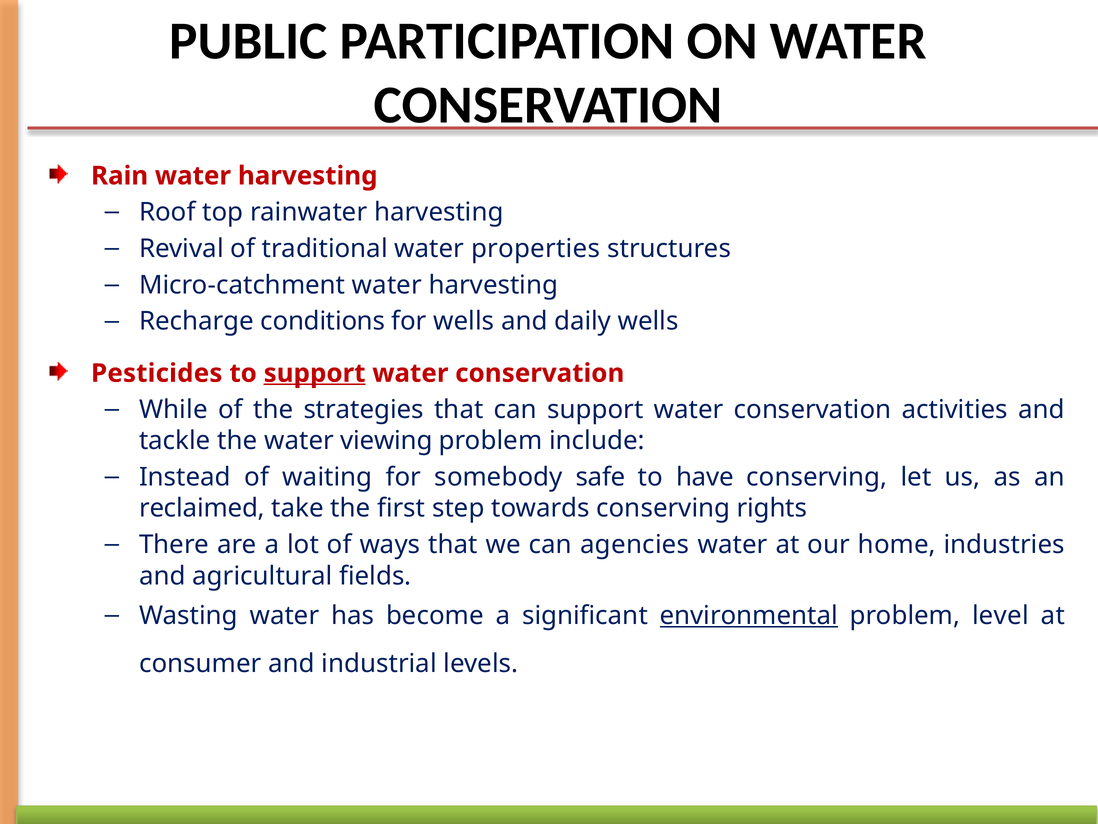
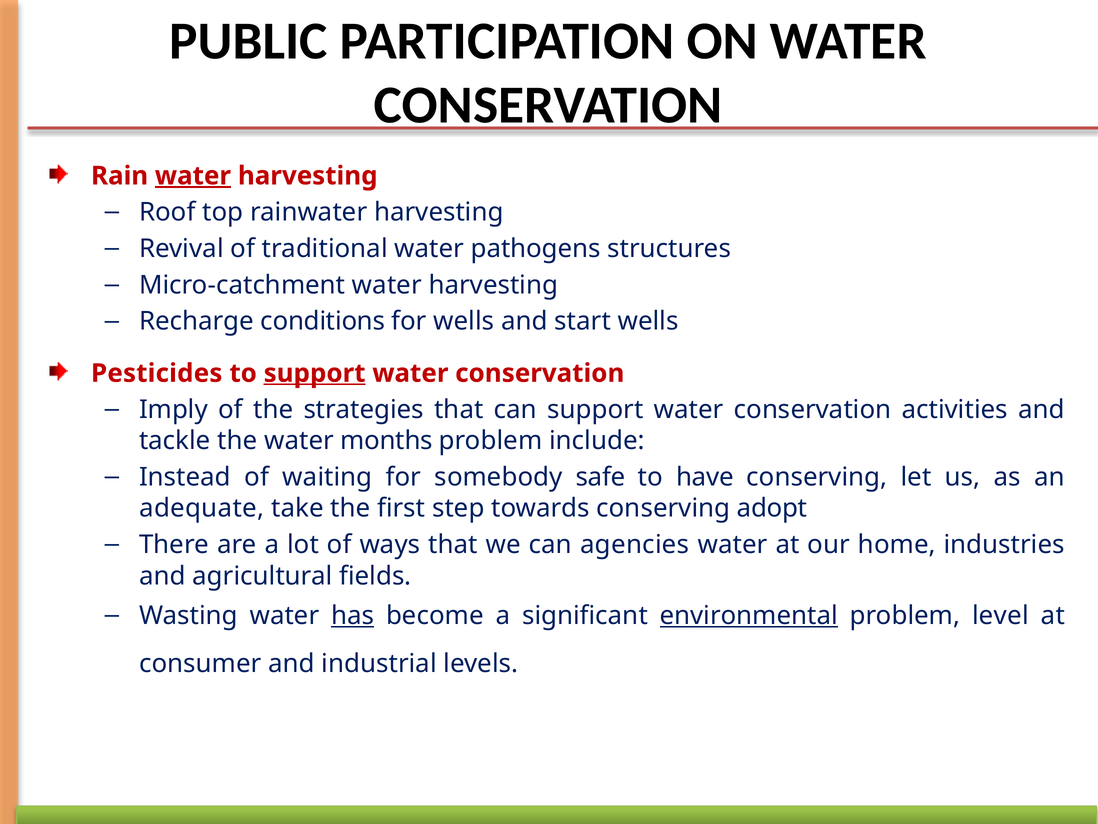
water underline: none -> present (193, 176)
properties: properties -> pathogens (536, 248)
daily: daily -> start (583, 321)
While: While -> Imply (173, 409)
viewing: viewing -> months (386, 441)
reclaimed: reclaimed -> adequate (202, 508)
rights: rights -> adopt (772, 508)
has underline: none -> present (353, 615)
